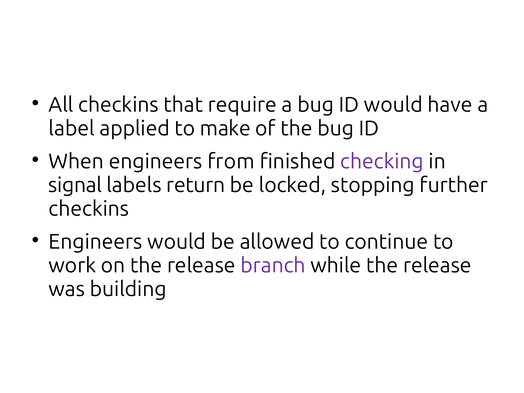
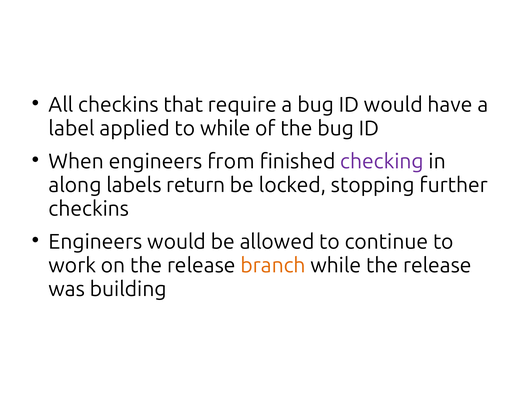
to make: make -> while (225, 128)
signal: signal -> along (75, 185)
branch colour: purple -> orange (273, 266)
